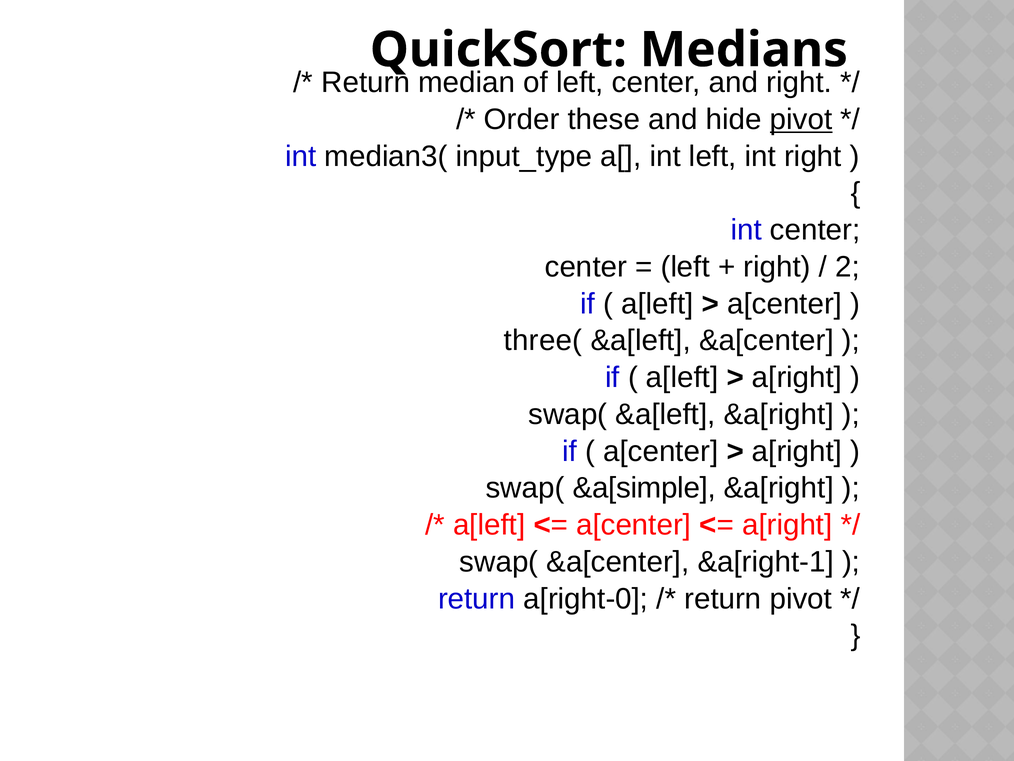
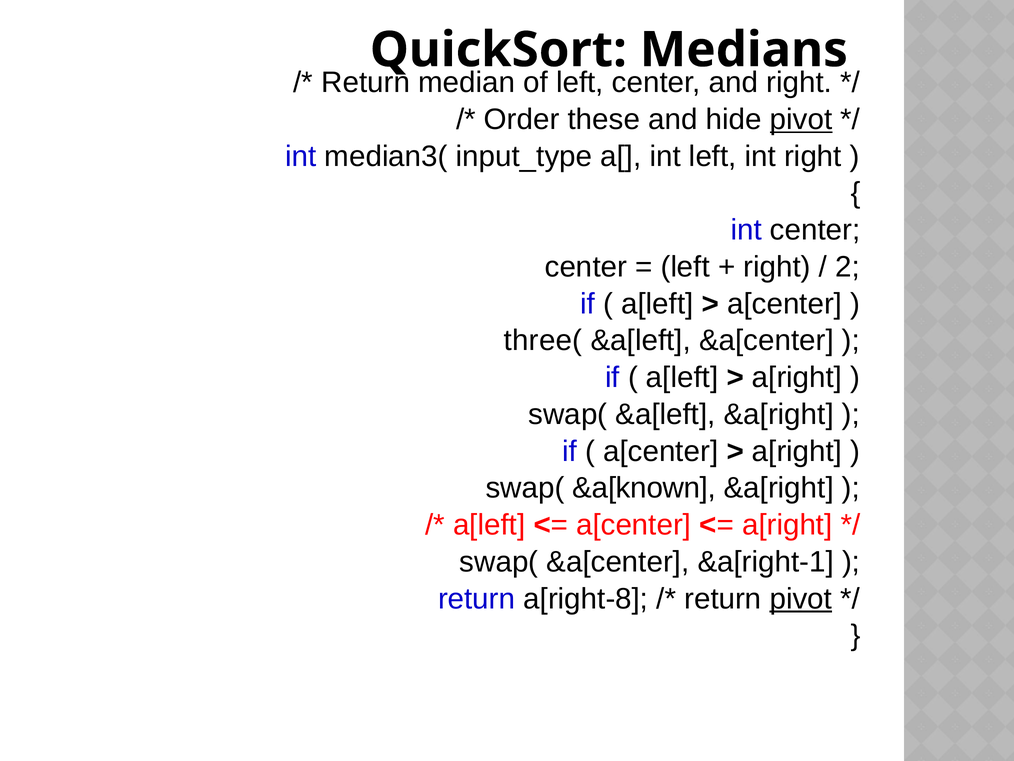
&a[simple: &a[simple -> &a[known (644, 488)
a[right-0: a[right-0 -> a[right-8 (586, 598)
pivot underline: none -> present (801, 598)
